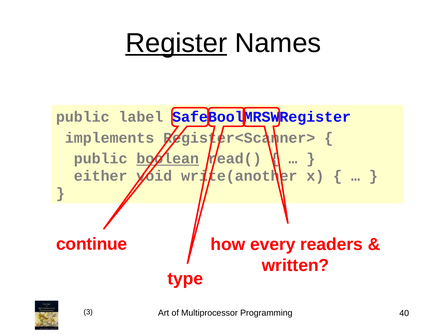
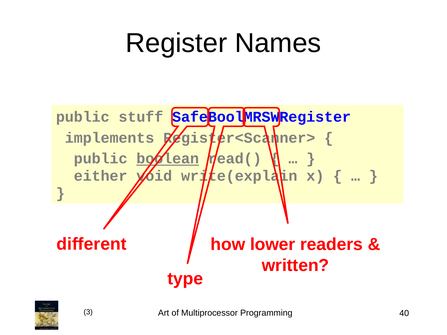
Register underline: present -> none (176, 43)
label: label -> stuff (141, 117)
write(another: write(another -> write(explain (239, 176)
continue: continue -> different (92, 244)
every: every -> lower (273, 245)
